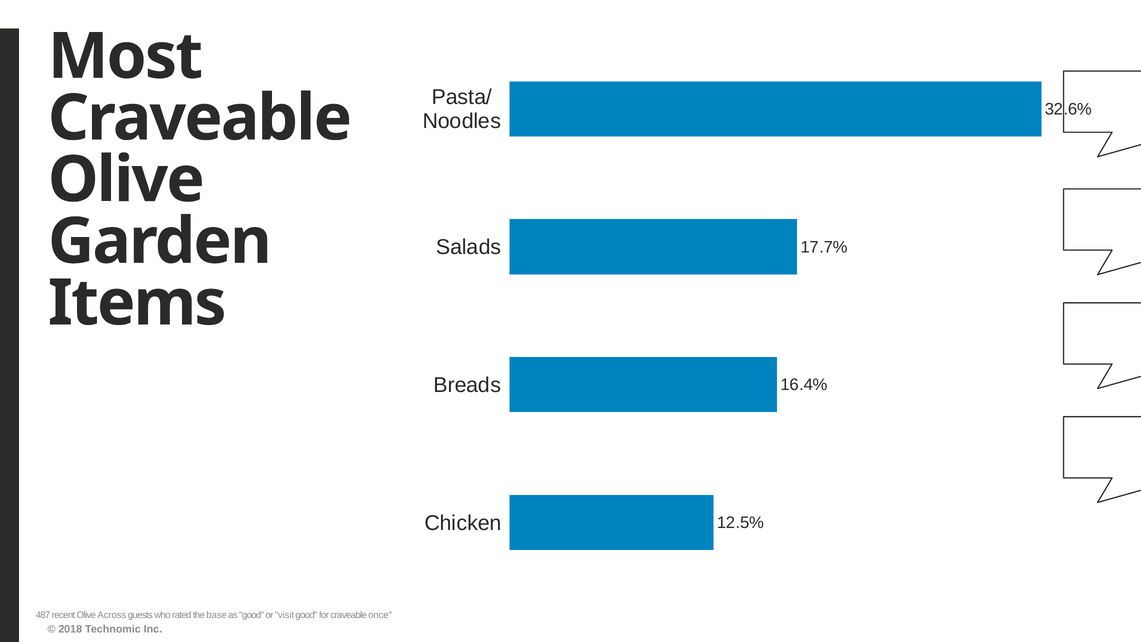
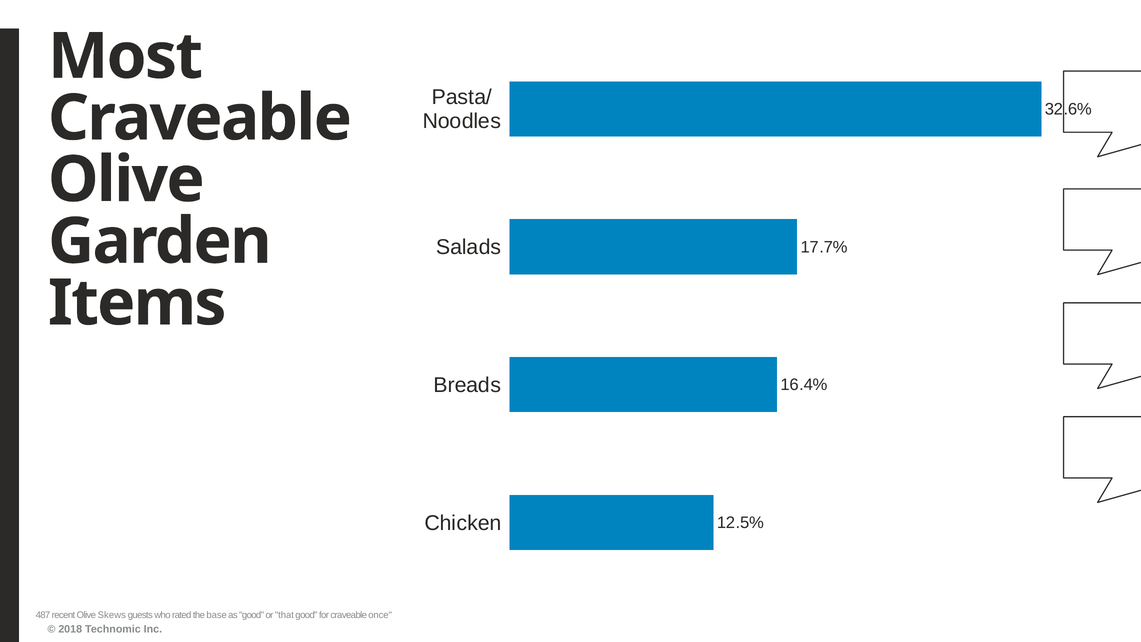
Across: Across -> Skews (112, 615)
visit: visit -> that (284, 615)
